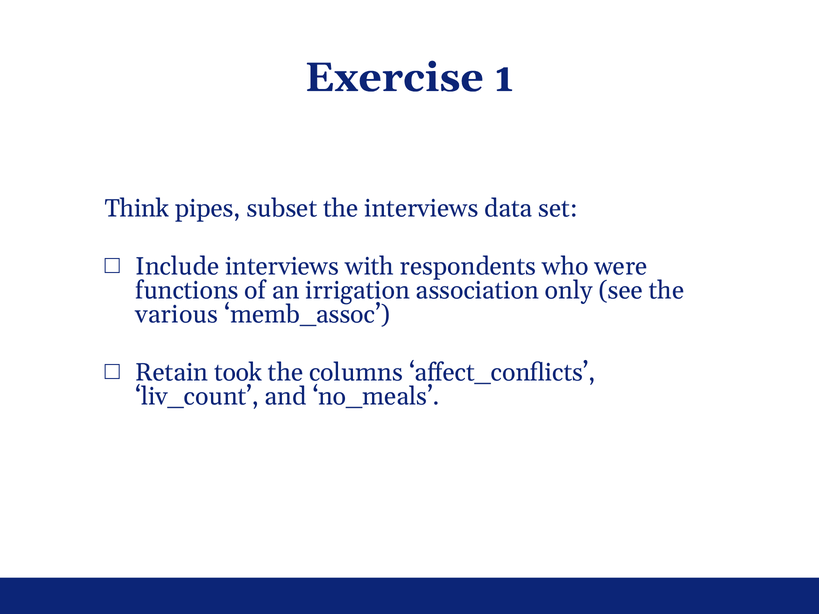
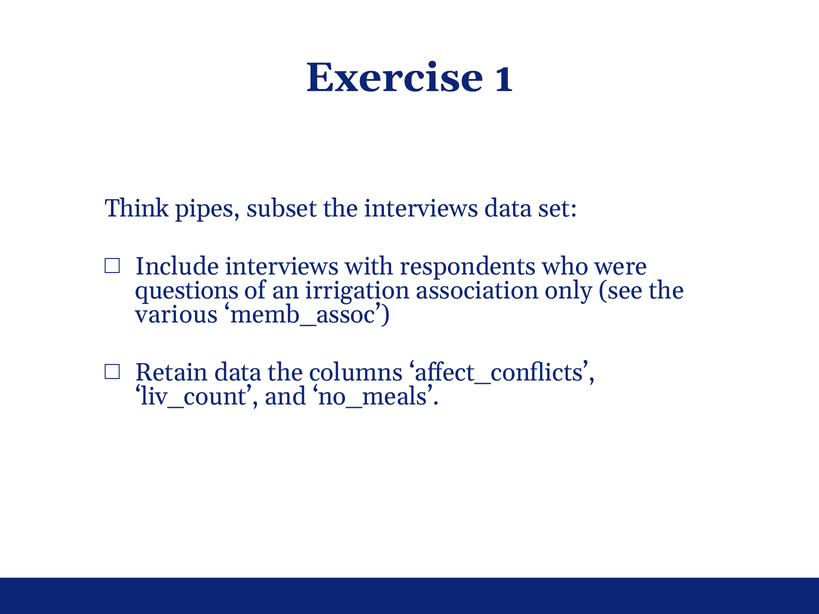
functions: functions -> questions (187, 291)
Retain took: took -> data (238, 373)
